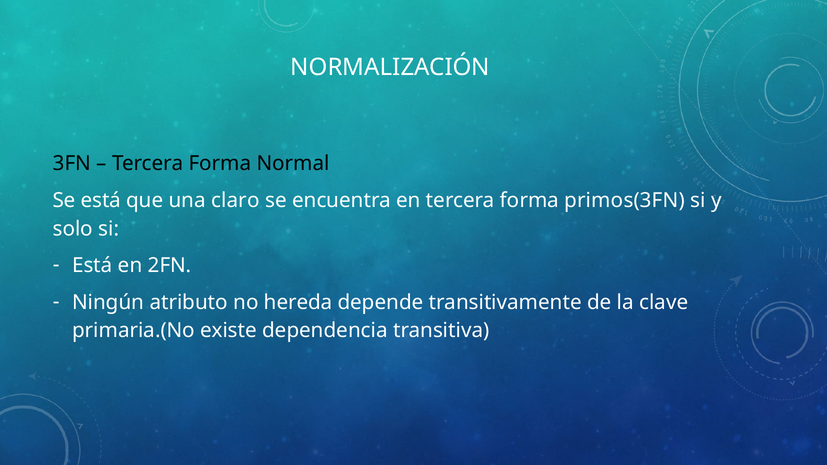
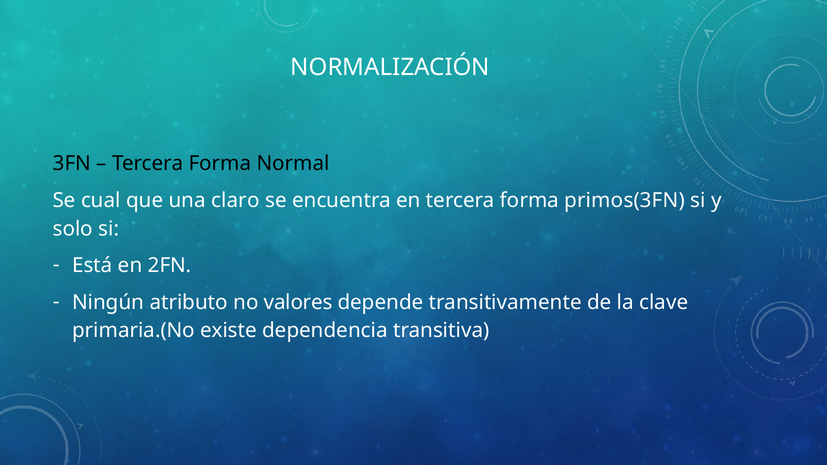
Se está: está -> cual (101, 201)
hereda: hereda -> valores (298, 302)
